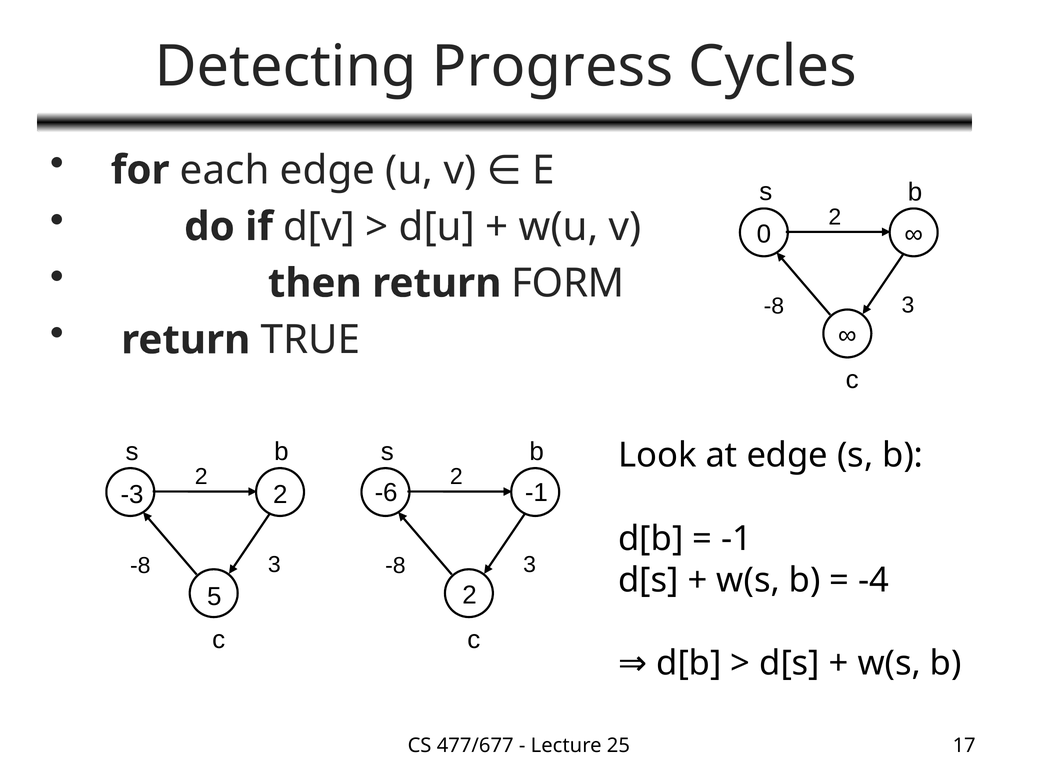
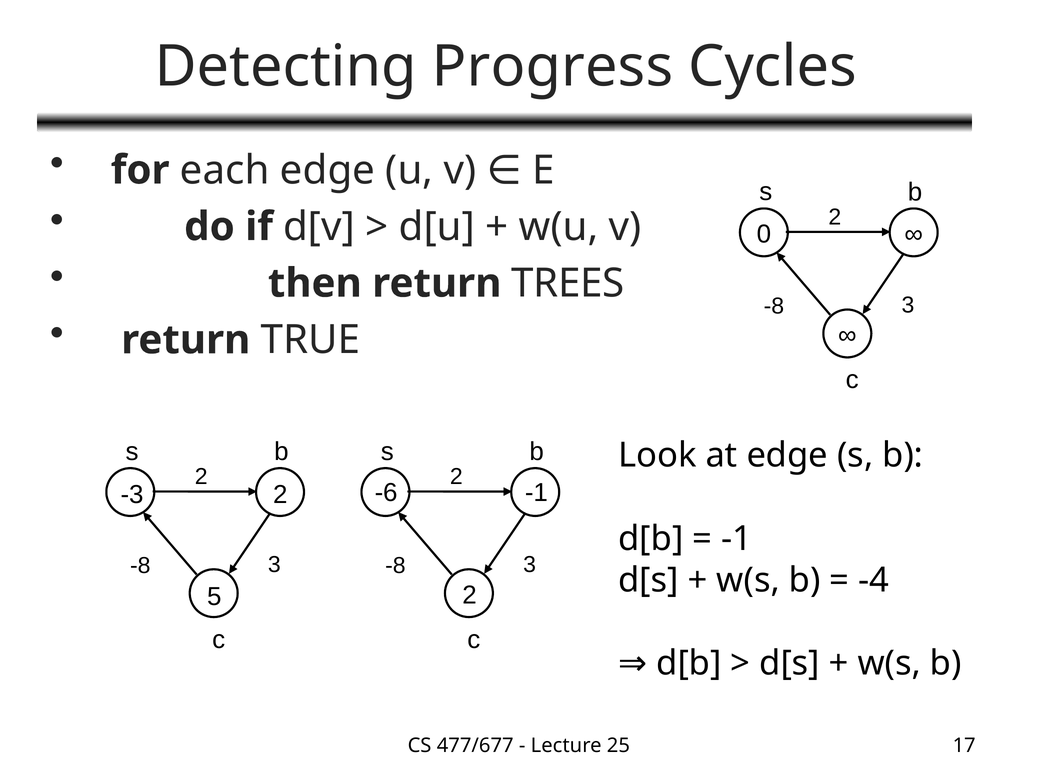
FORM: FORM -> TREES (568, 283)
